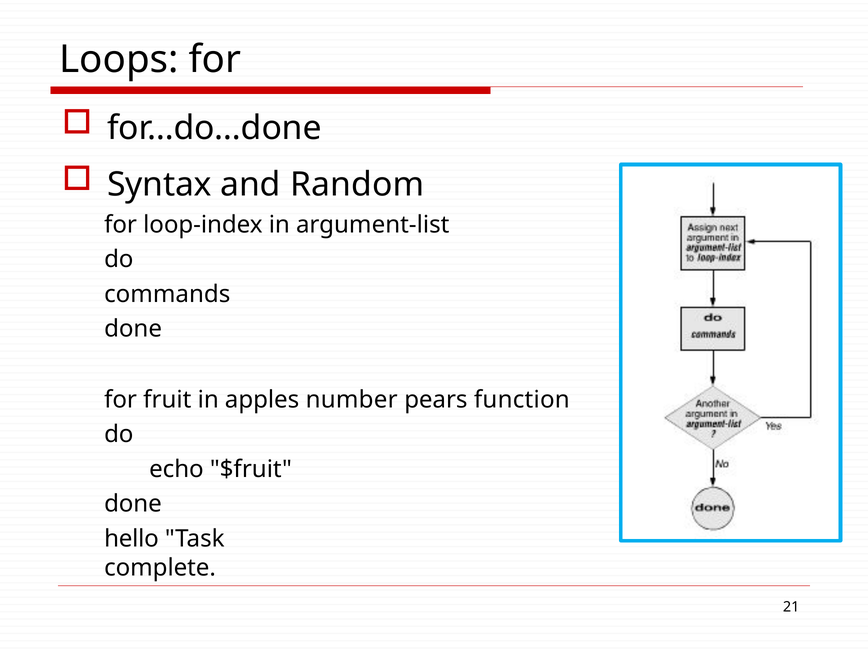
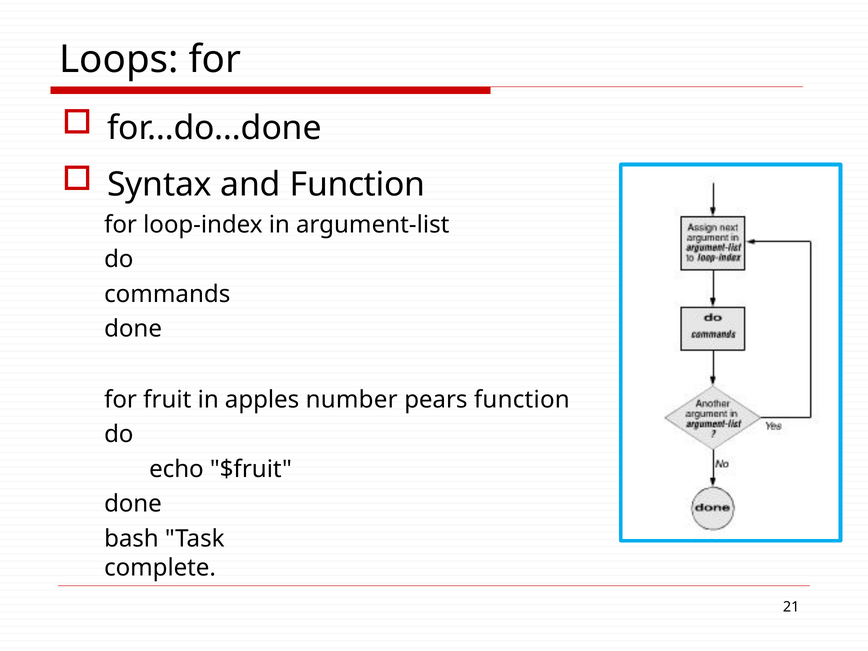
and Random: Random -> Function (357, 185)
hello: hello -> bash (131, 539)
